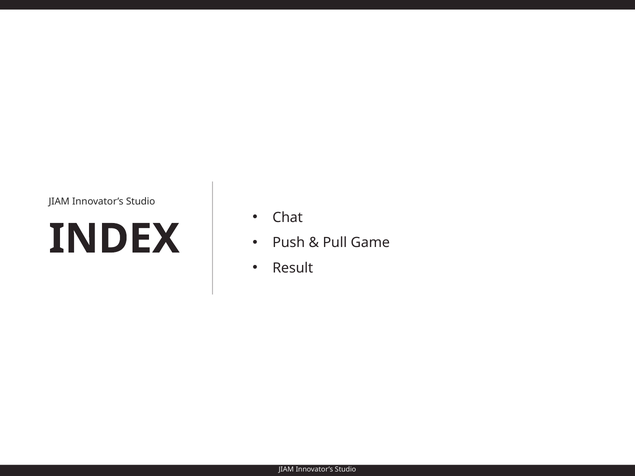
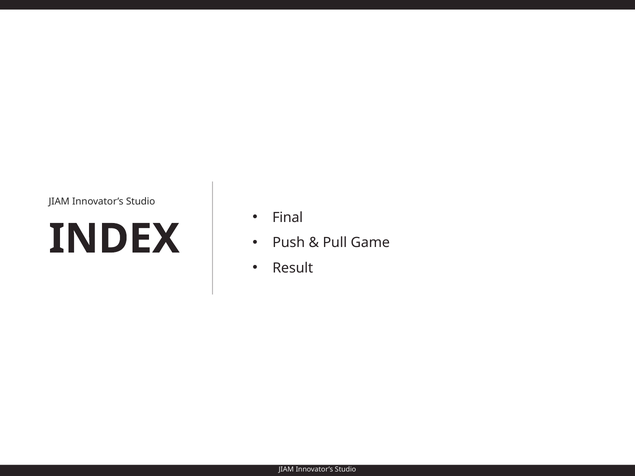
Chat: Chat -> Final (288, 217)
